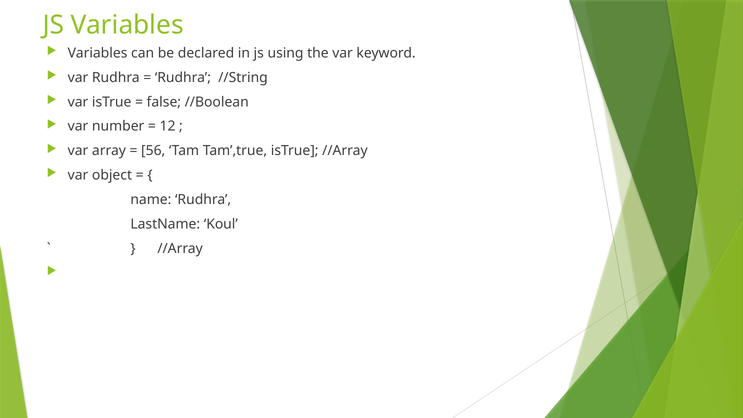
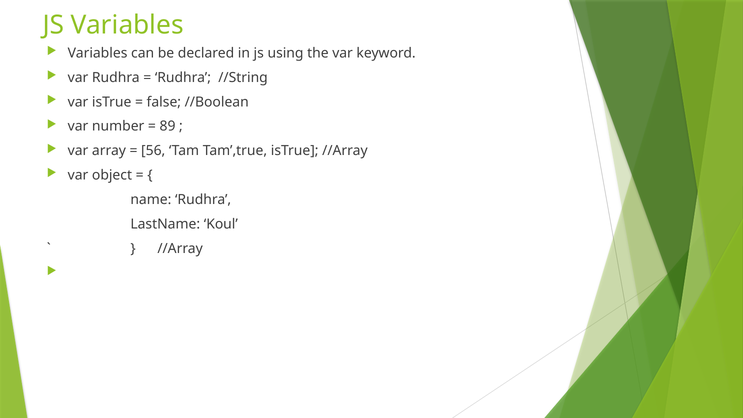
12: 12 -> 89 (168, 126)
